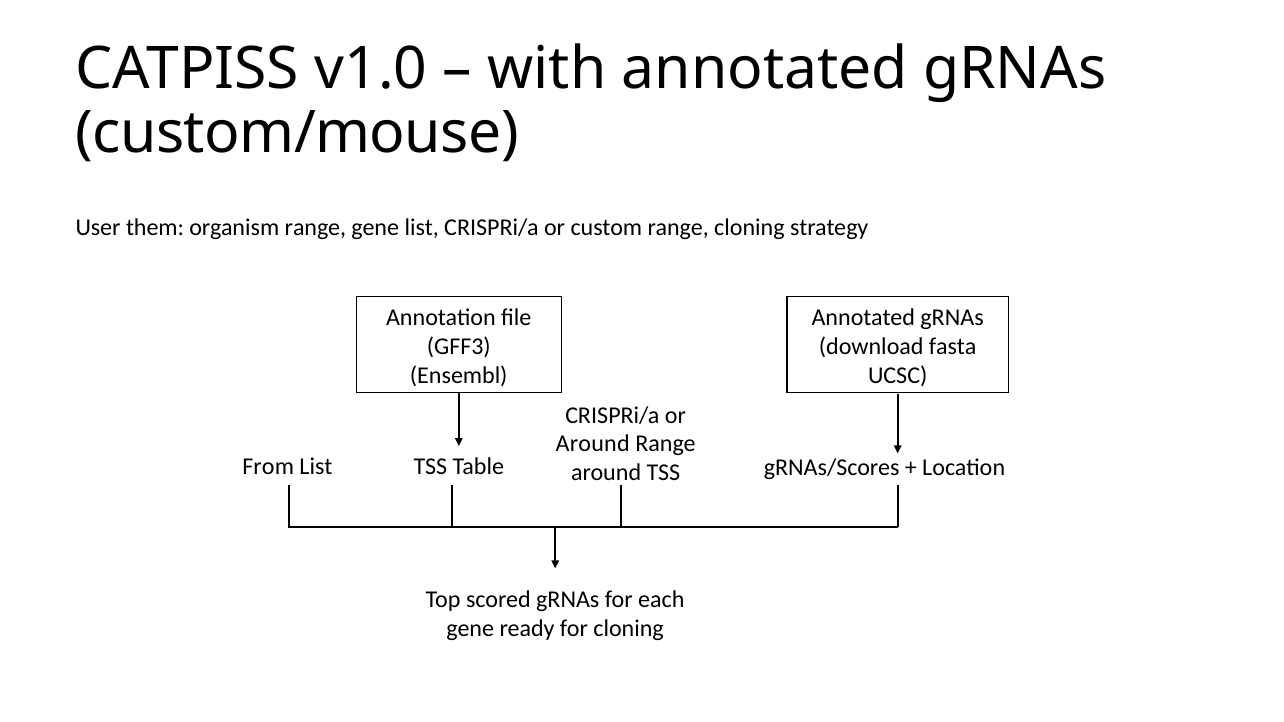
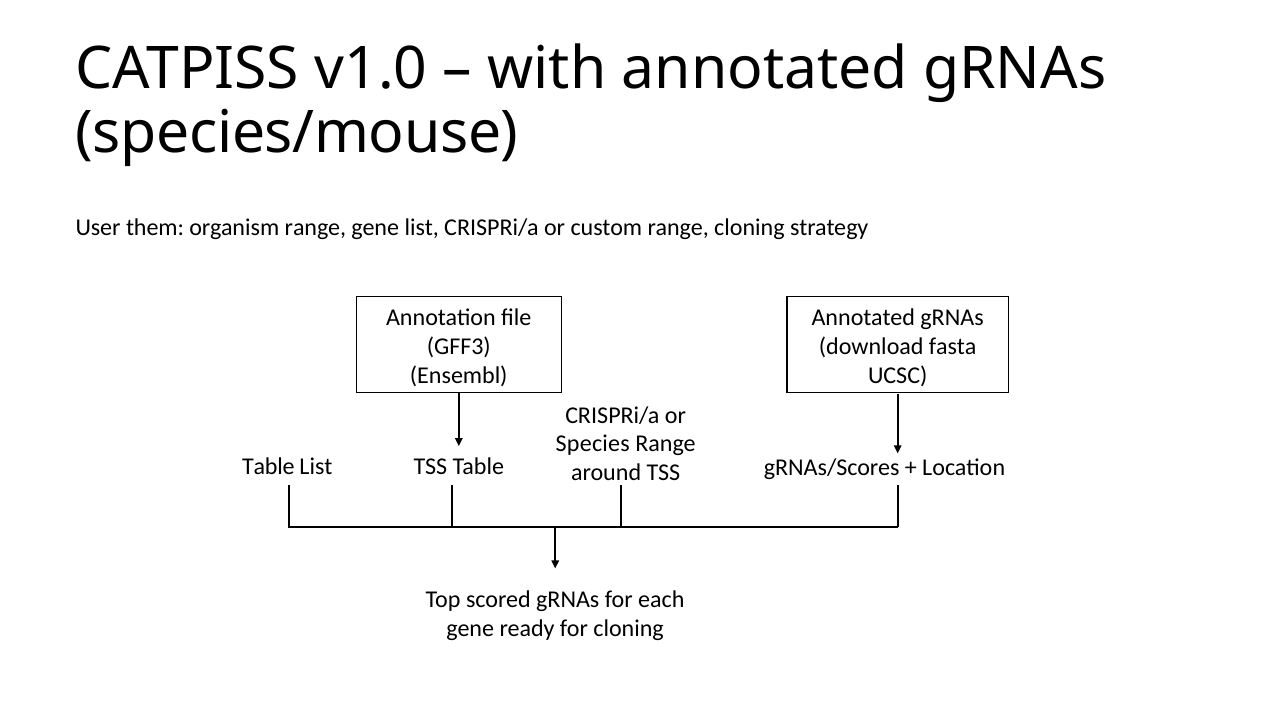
custom/mouse: custom/mouse -> species/mouse (297, 133)
Around: Around -> Species (593, 444)
From: From -> Table (268, 467)
